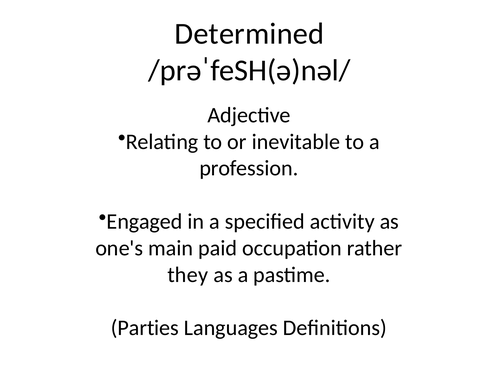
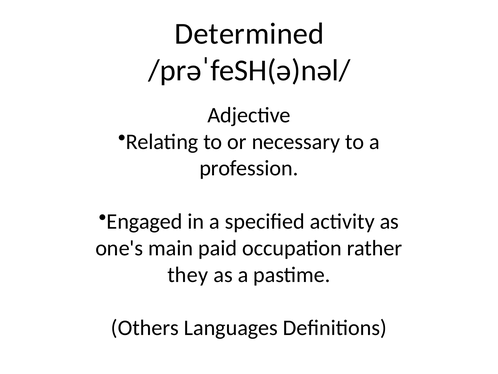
inevitable: inevitable -> necessary (296, 142)
Parties: Parties -> Others (145, 328)
